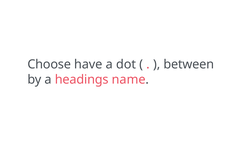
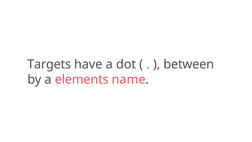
Choose: Choose -> Targets (49, 64)
headings: headings -> elements (82, 79)
